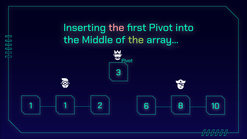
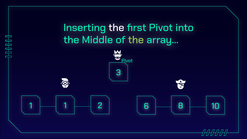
the colour: pink -> white (116, 28)
